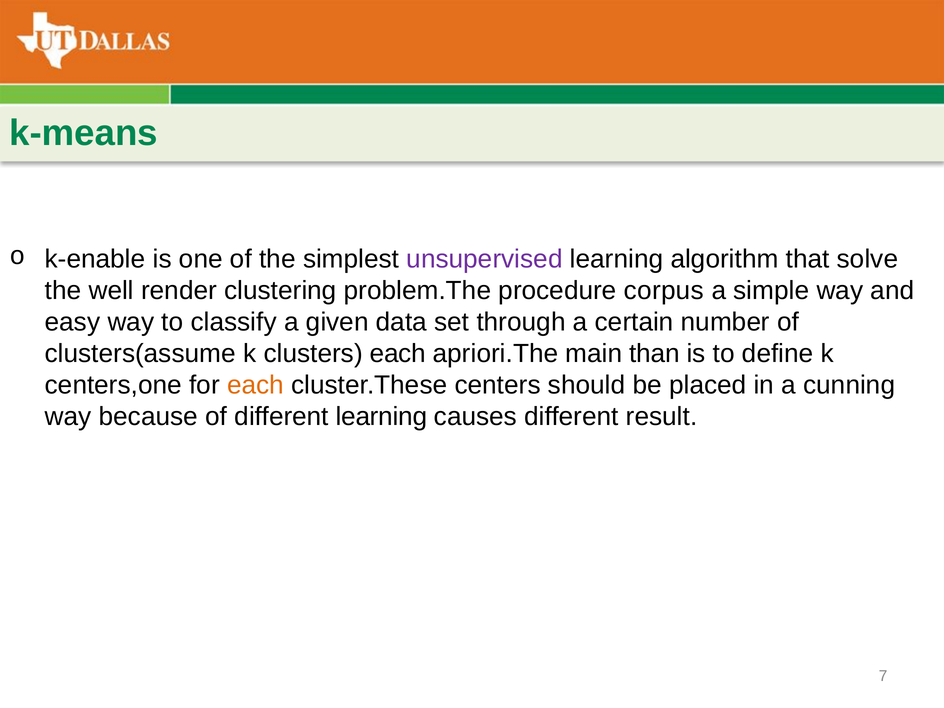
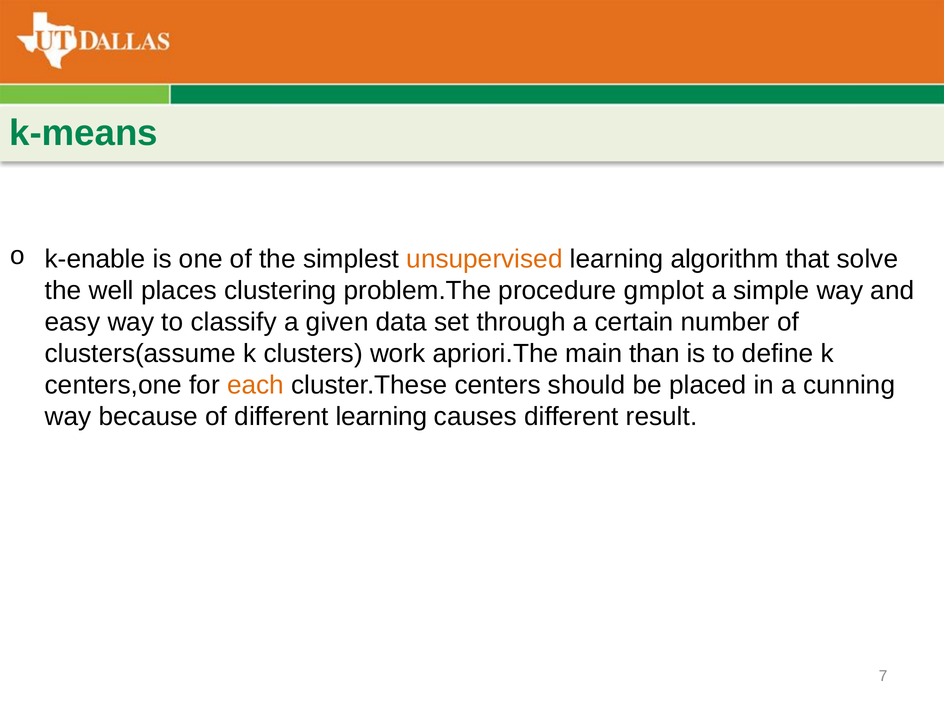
unsupervised colour: purple -> orange (485, 259)
render: render -> places (179, 291)
corpus: corpus -> gmplot (664, 291)
clusters each: each -> work (398, 354)
